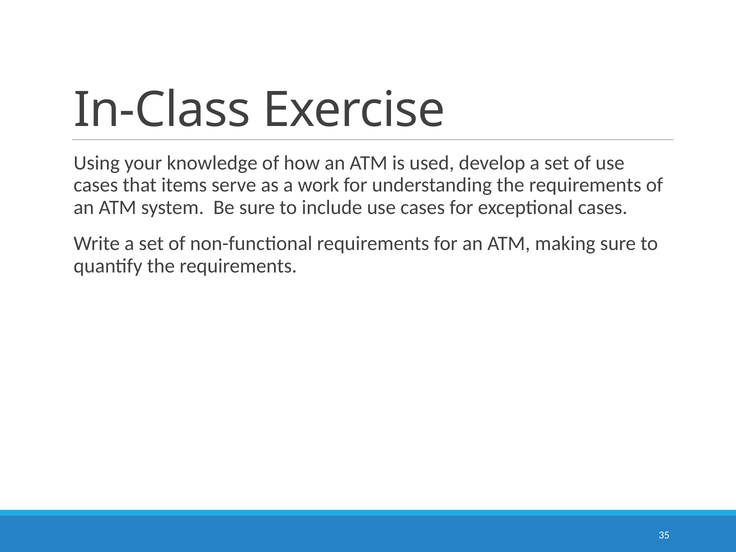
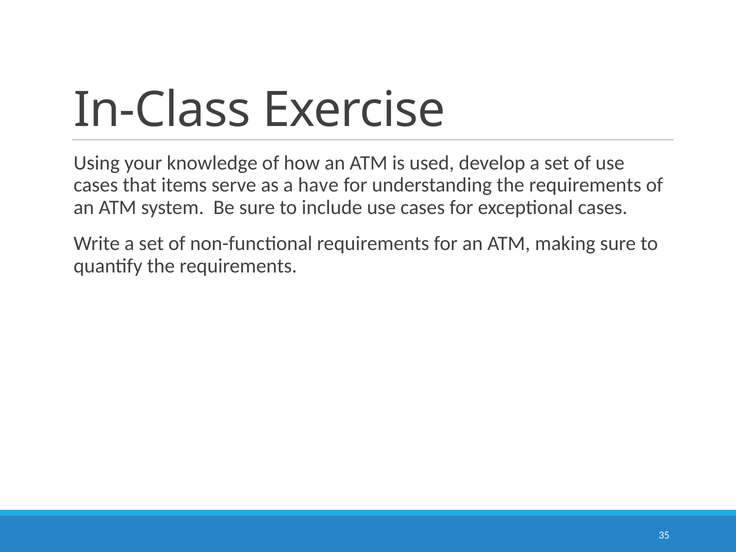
work: work -> have (318, 185)
